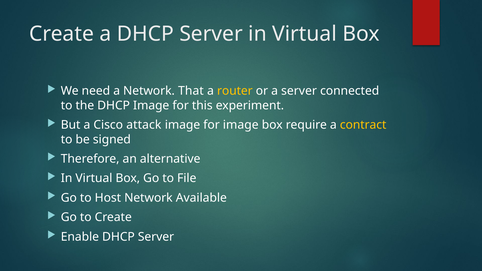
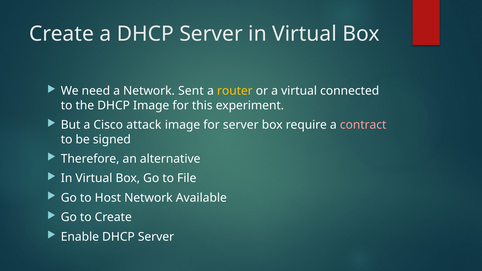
That: That -> Sent (191, 91)
a server: server -> virtual (299, 91)
for image: image -> server (241, 125)
contract colour: yellow -> pink (363, 125)
